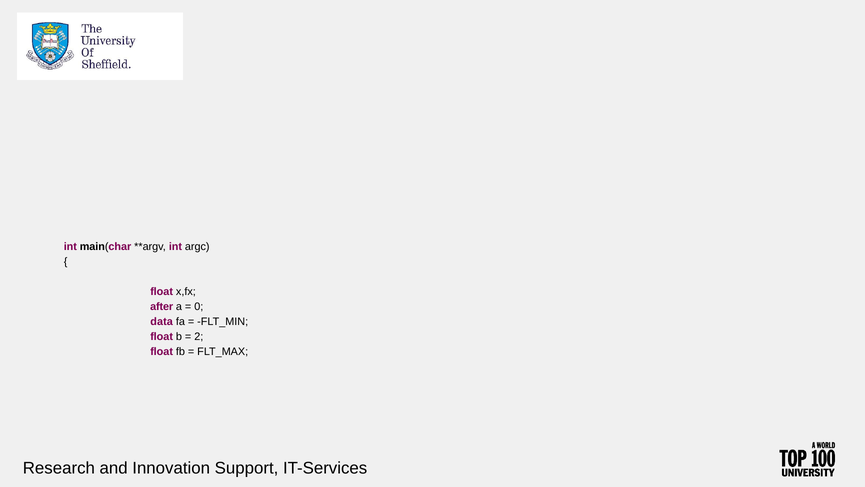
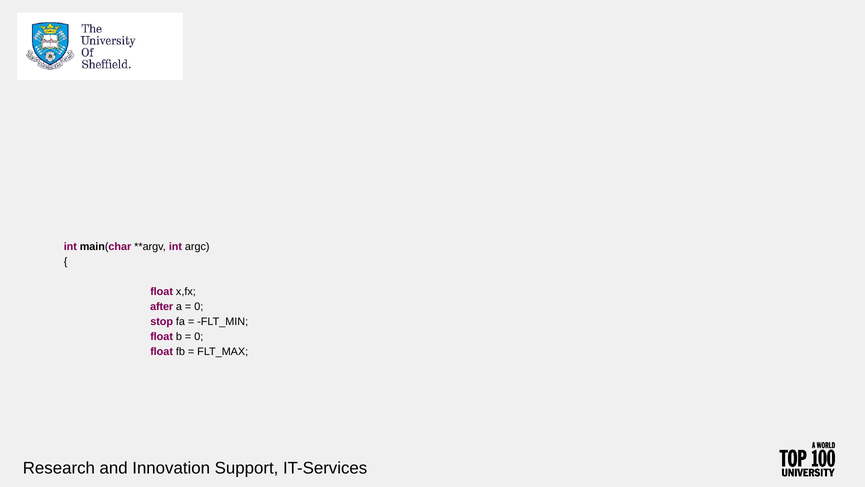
data: data -> stop (162, 321)
2: 2 -> 0 (199, 336)
